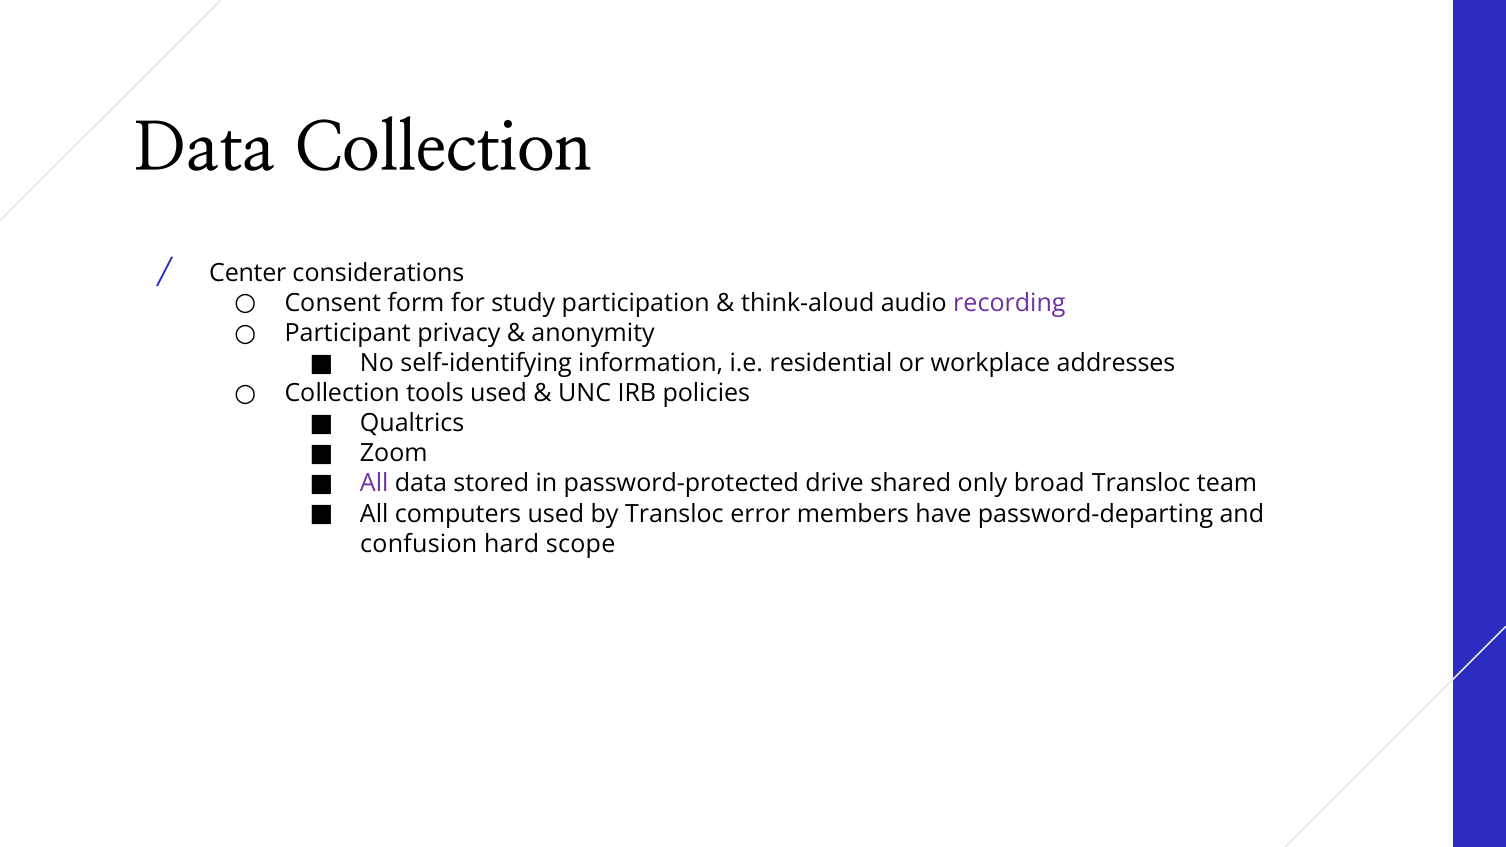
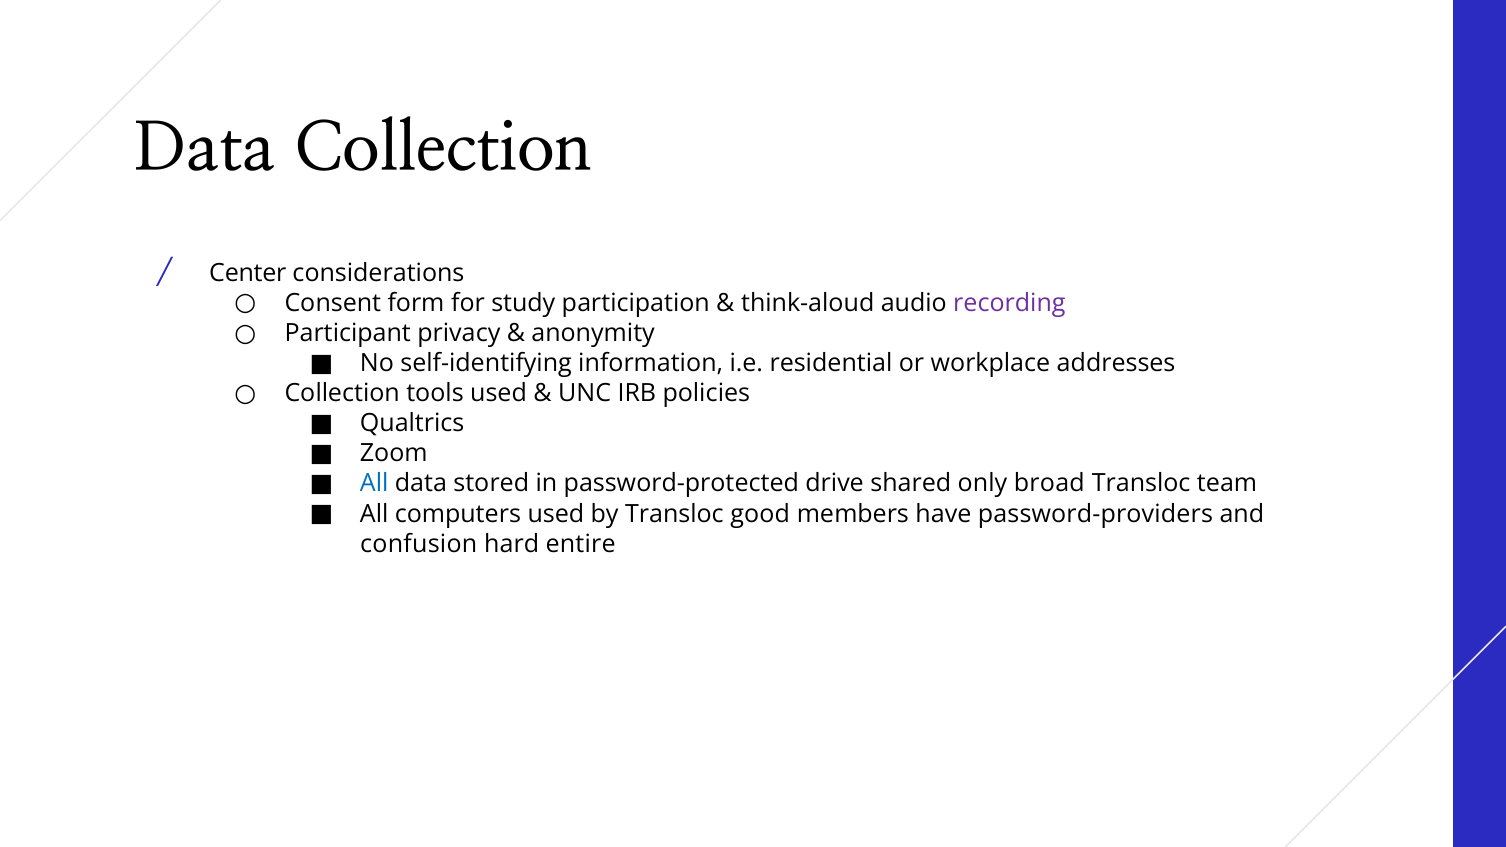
All colour: purple -> blue (374, 484)
error: error -> good (760, 514)
password-departing: password-departing -> password-providers (1095, 514)
scope: scope -> entire (581, 544)
